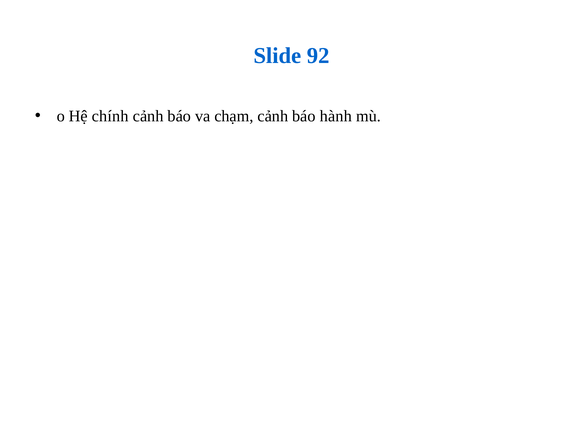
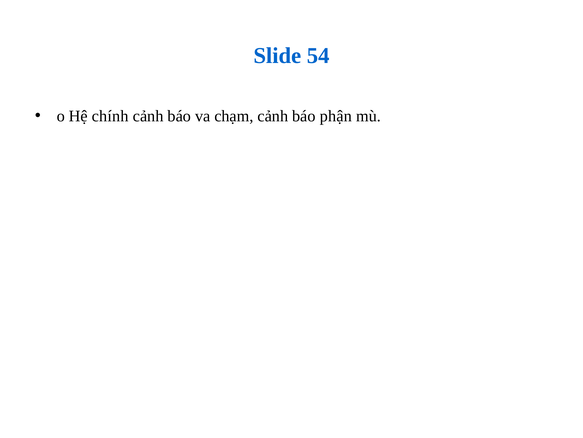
92: 92 -> 54 (318, 56)
hành: hành -> phận (336, 116)
